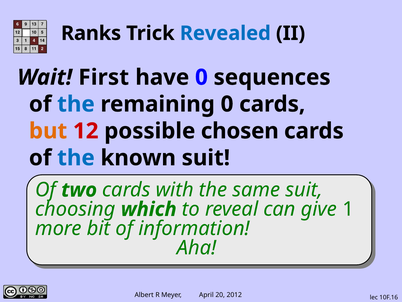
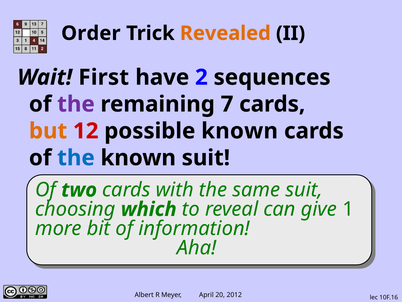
Ranks: Ranks -> Order (91, 33)
Revealed colour: blue -> orange (225, 33)
have 0: 0 -> 2 (201, 77)
the colour: blue -> purple (76, 104)
remaining 0: 0 -> 7 (227, 104)
possible chosen: chosen -> known (240, 131)
